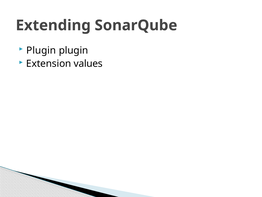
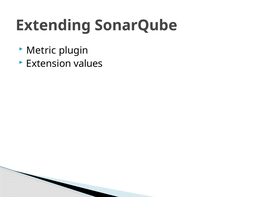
Plugin: Plugin -> Metric (41, 50)
